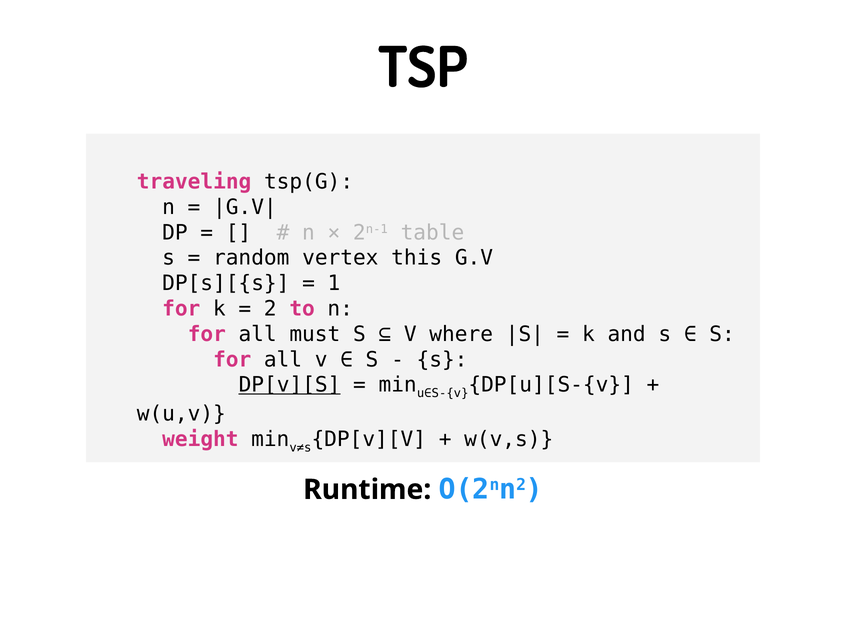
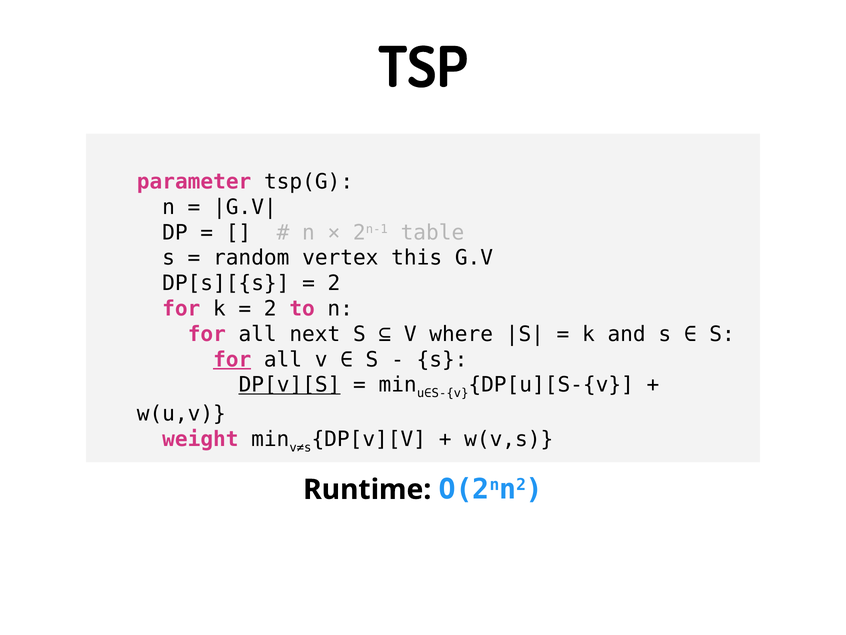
traveling: traveling -> parameter (194, 182)
1: 1 -> 2 (334, 283)
must: must -> next (315, 334)
for underline: none -> present (232, 359)
